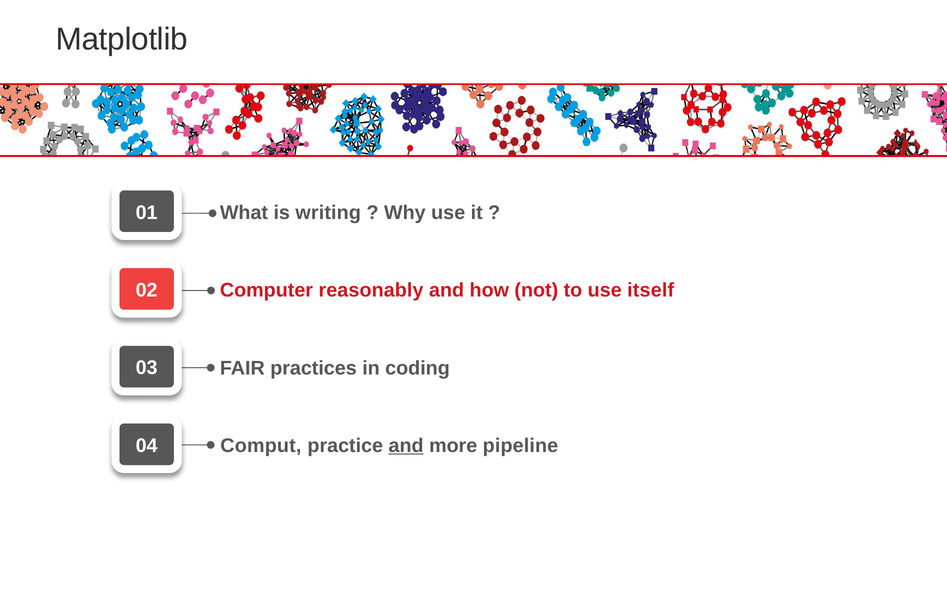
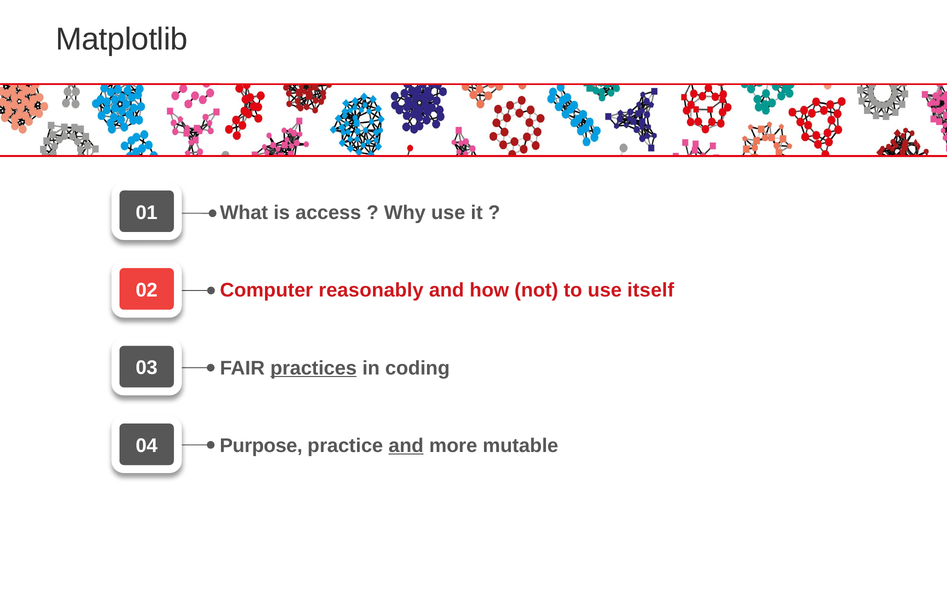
writing: writing -> access (328, 213)
practices underline: none -> present (314, 368)
Comput: Comput -> Purpose (261, 445)
pipeline: pipeline -> mutable (521, 445)
